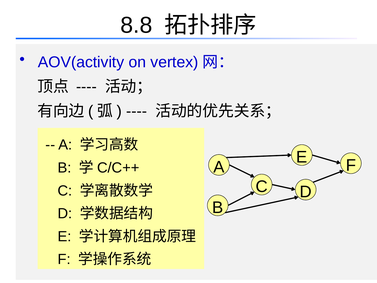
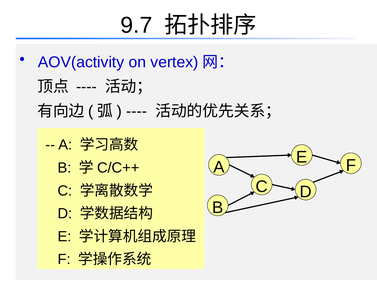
8.8: 8.8 -> 9.7 (136, 25)
